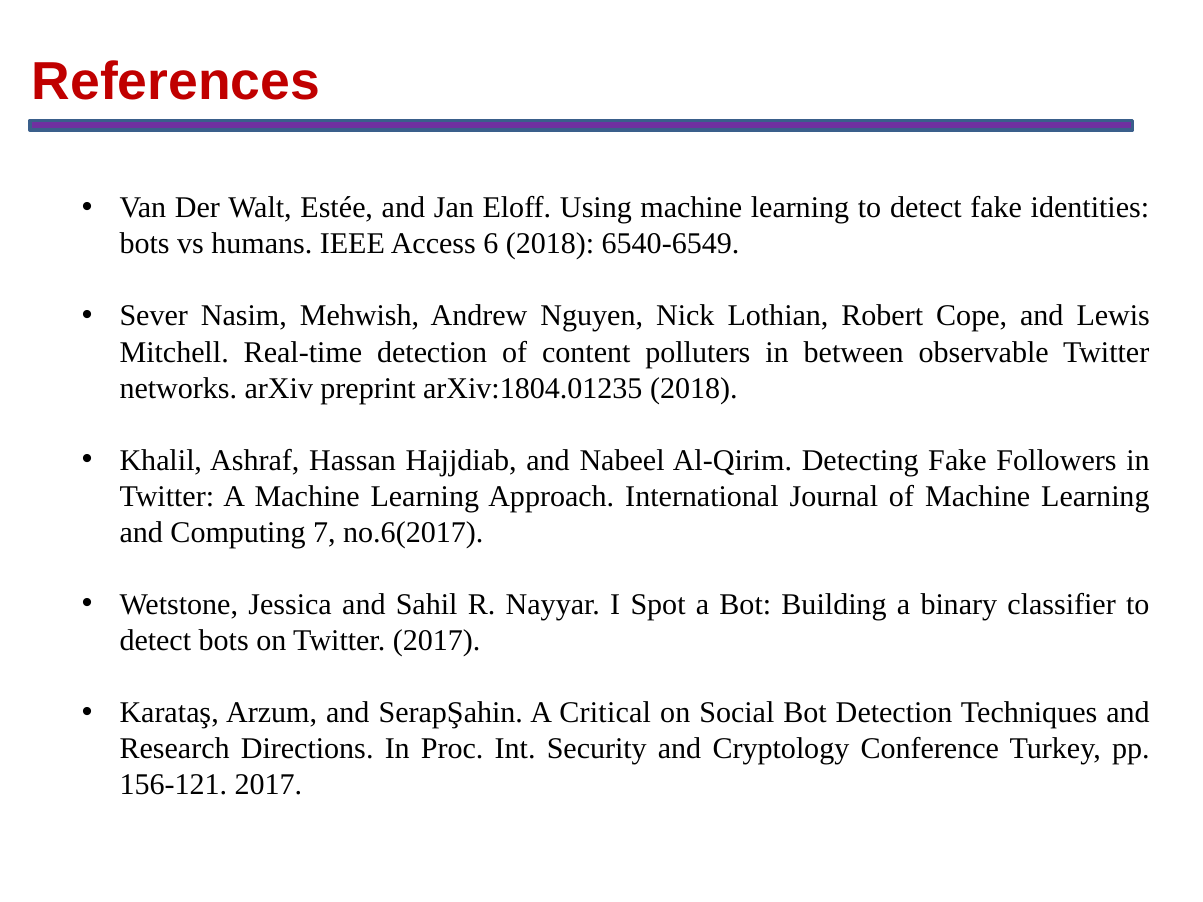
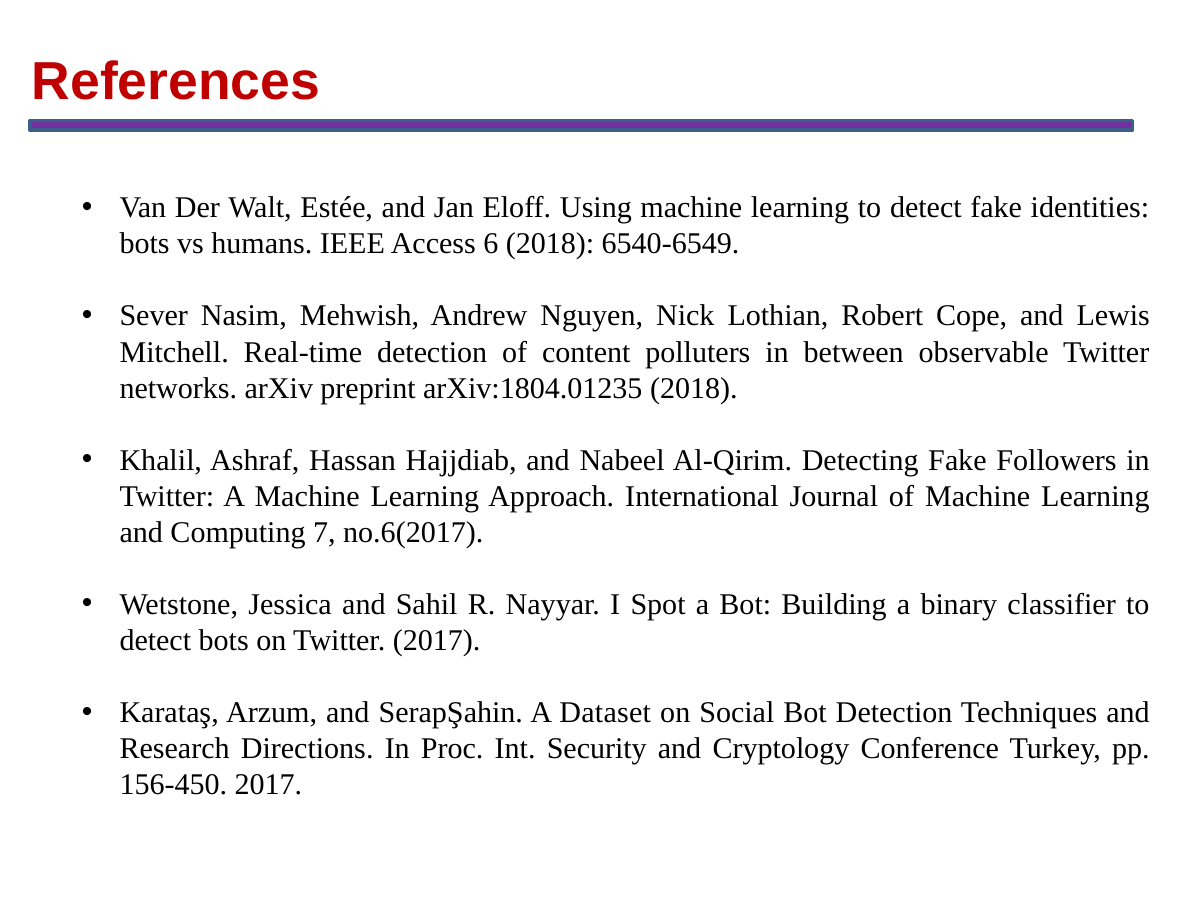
Critical: Critical -> Dataset (605, 713)
156-121: 156-121 -> 156-450 (173, 785)
